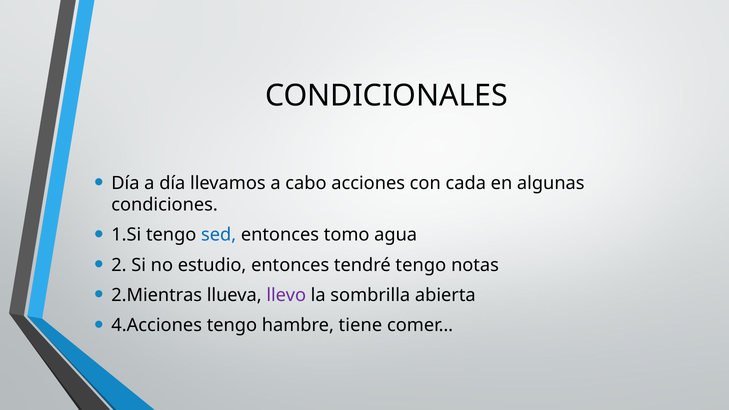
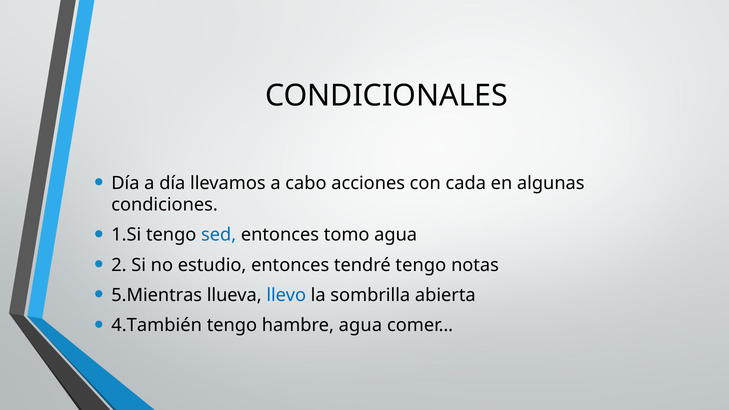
2.Mientras: 2.Mientras -> 5.Mientras (157, 295)
llevo colour: purple -> blue (286, 295)
4.Acciones: 4.Acciones -> 4.También (157, 325)
hambre tiene: tiene -> agua (360, 325)
